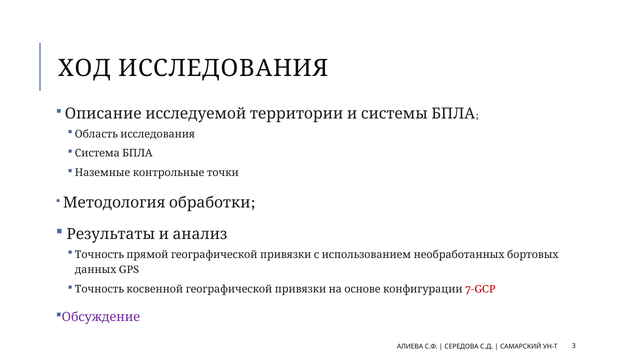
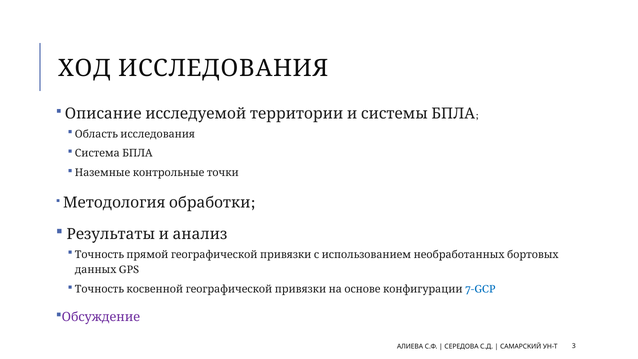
7-GCP colour: red -> blue (480, 289)
